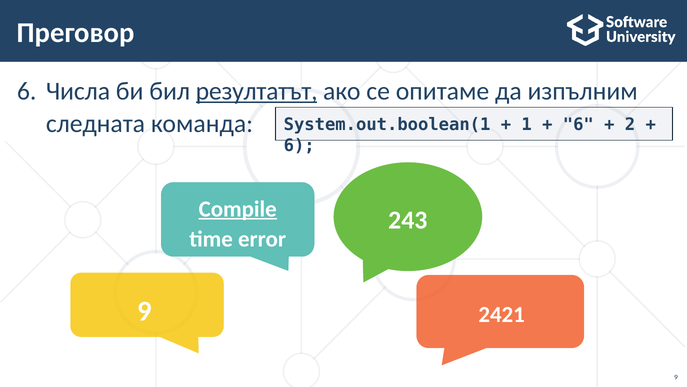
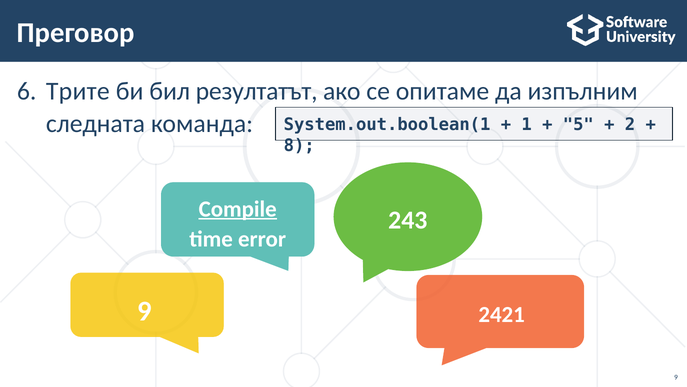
Числа: Числа -> Трите (78, 91)
резултатът underline: present -> none (257, 91)
6: 6 -> 5 (578, 125)
6: 6 -> 8 (299, 145)
